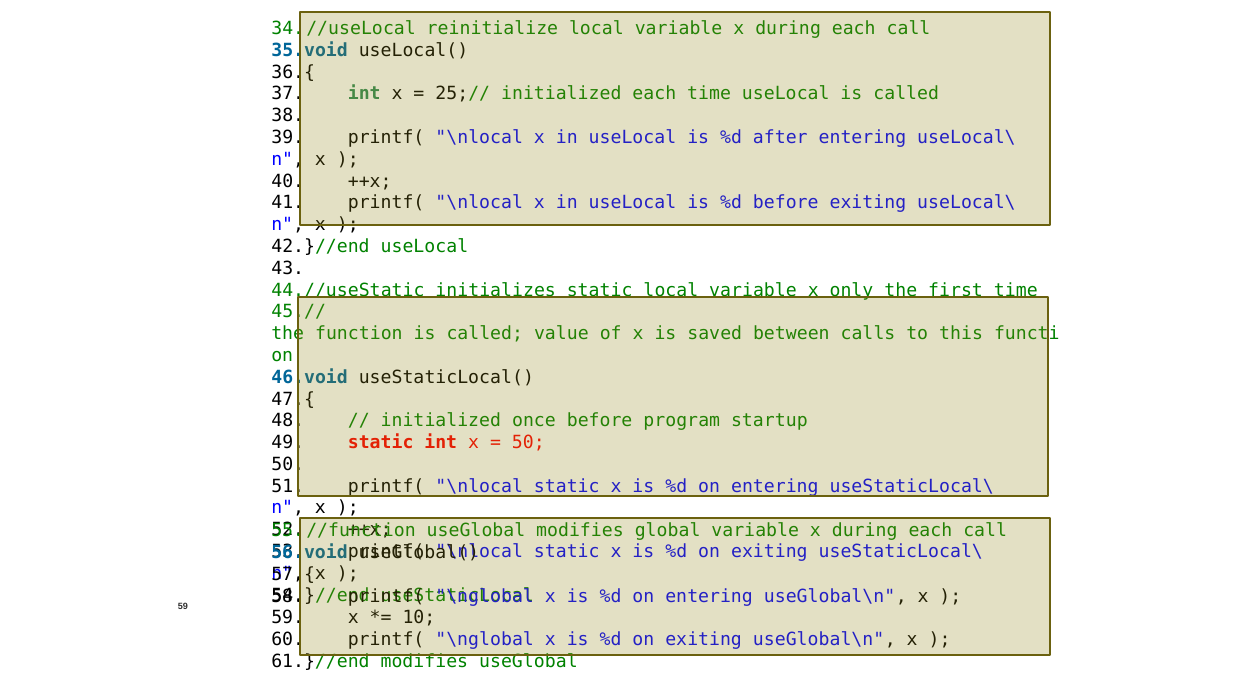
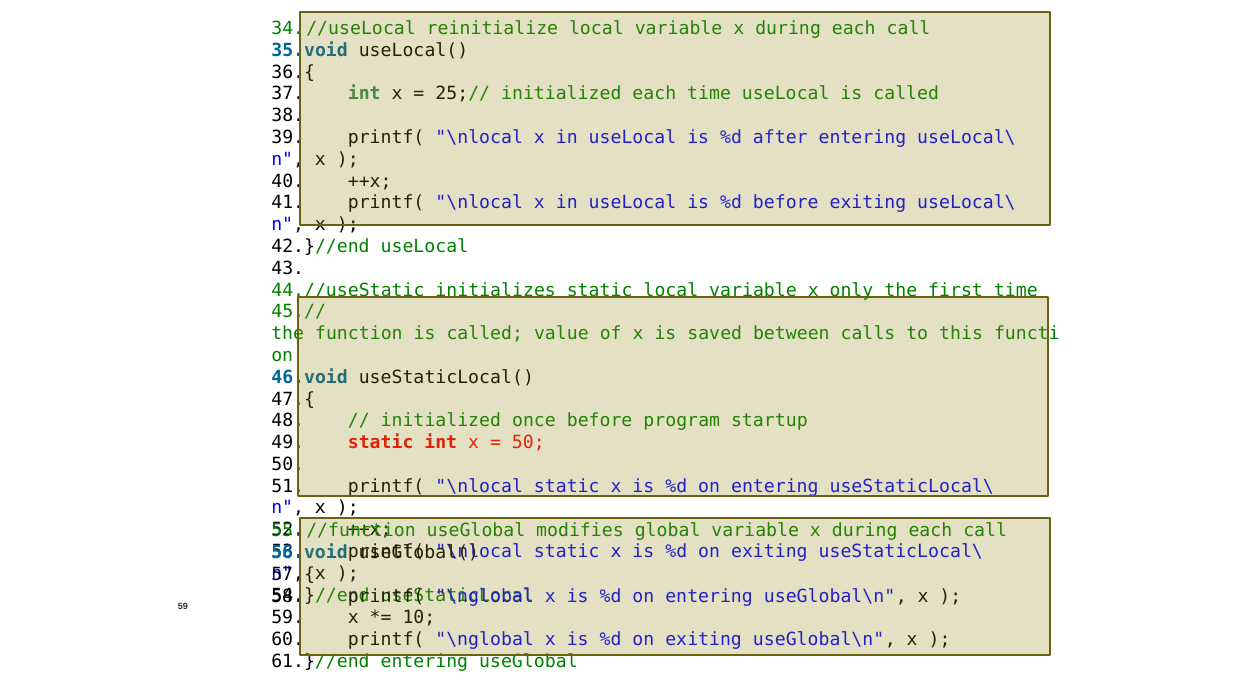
modifies: modifies -> entering (424, 662)
